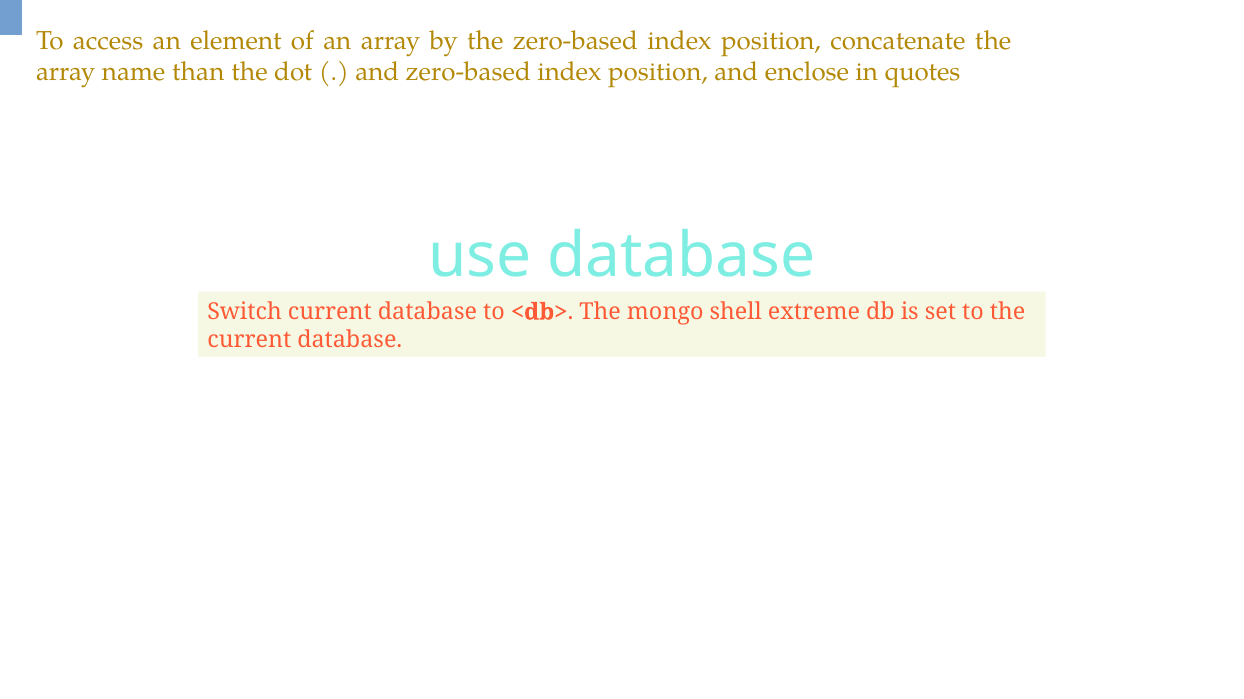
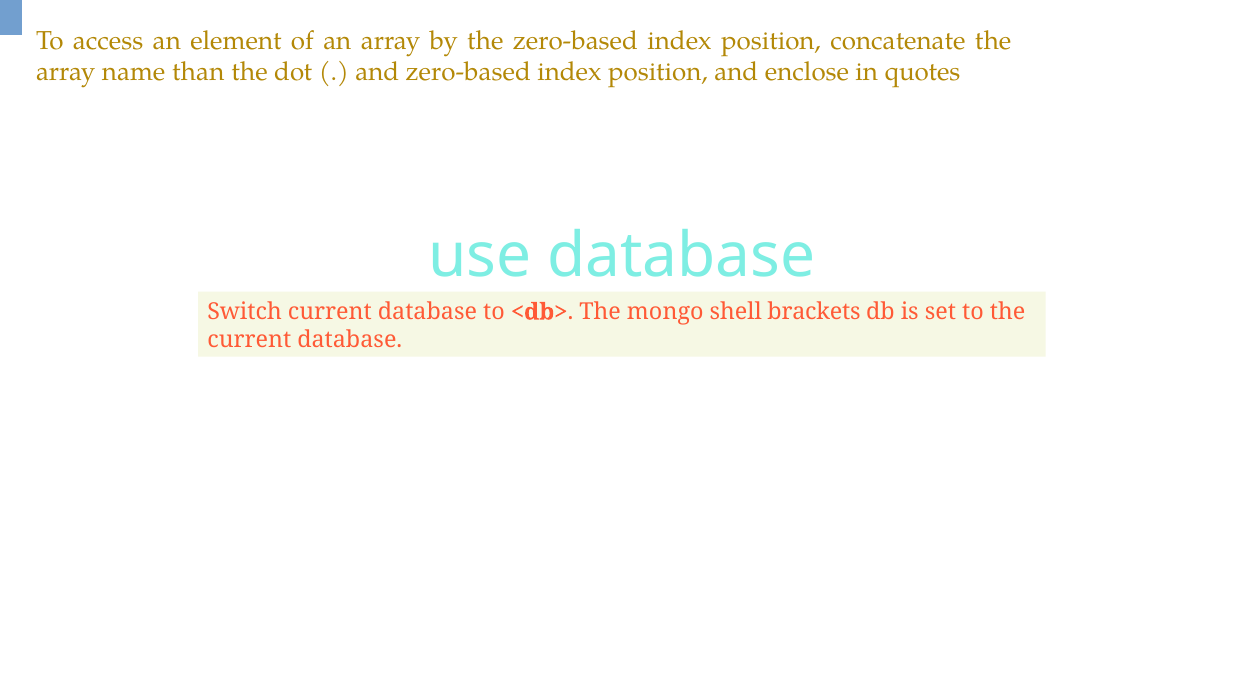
extreme: extreme -> brackets (814, 312)
